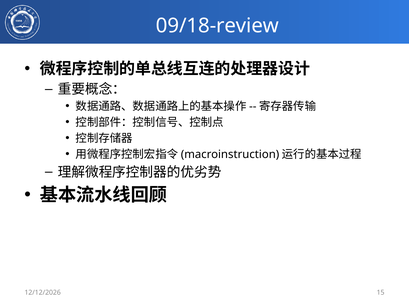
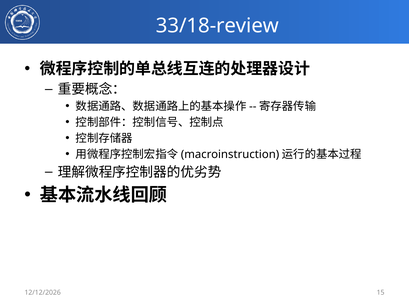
09/18-review: 09/18-review -> 33/18-review (217, 26)
